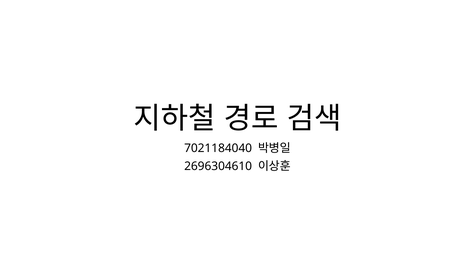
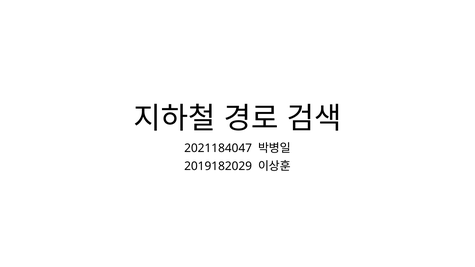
7021184040: 7021184040 -> 2021184047 (218, 148)
2696304610: 2696304610 -> 2019182029 (218, 166)
